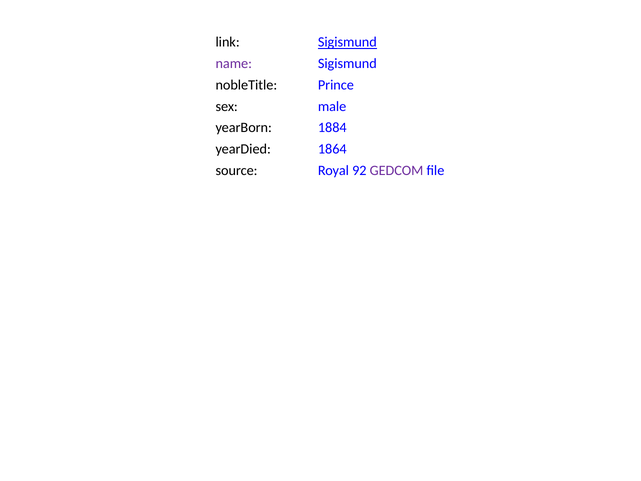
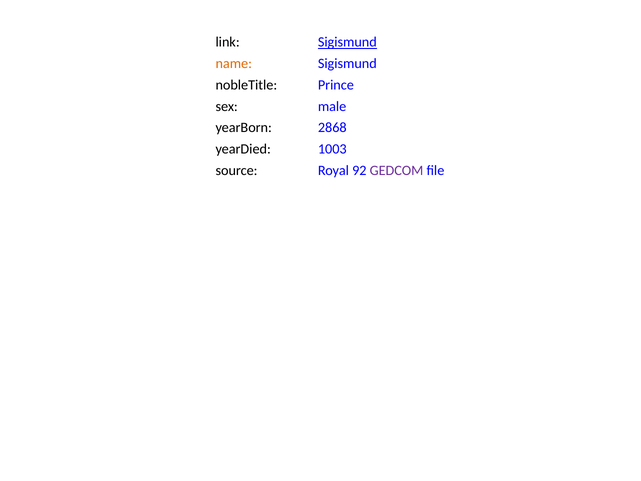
name colour: purple -> orange (234, 64)
1884: 1884 -> 2868 (332, 128)
1864: 1864 -> 1003 (332, 149)
